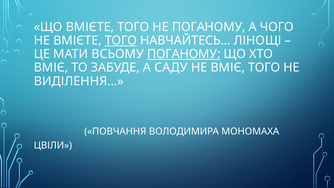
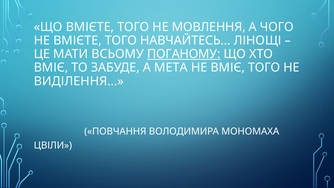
НЕ ПОГАНОМУ: ПОГАНОМУ -> МОВЛЕННЯ (209, 27)
ТОГО underline: present -> none (121, 40)
САДУ: САДУ -> МЕТА (171, 68)
